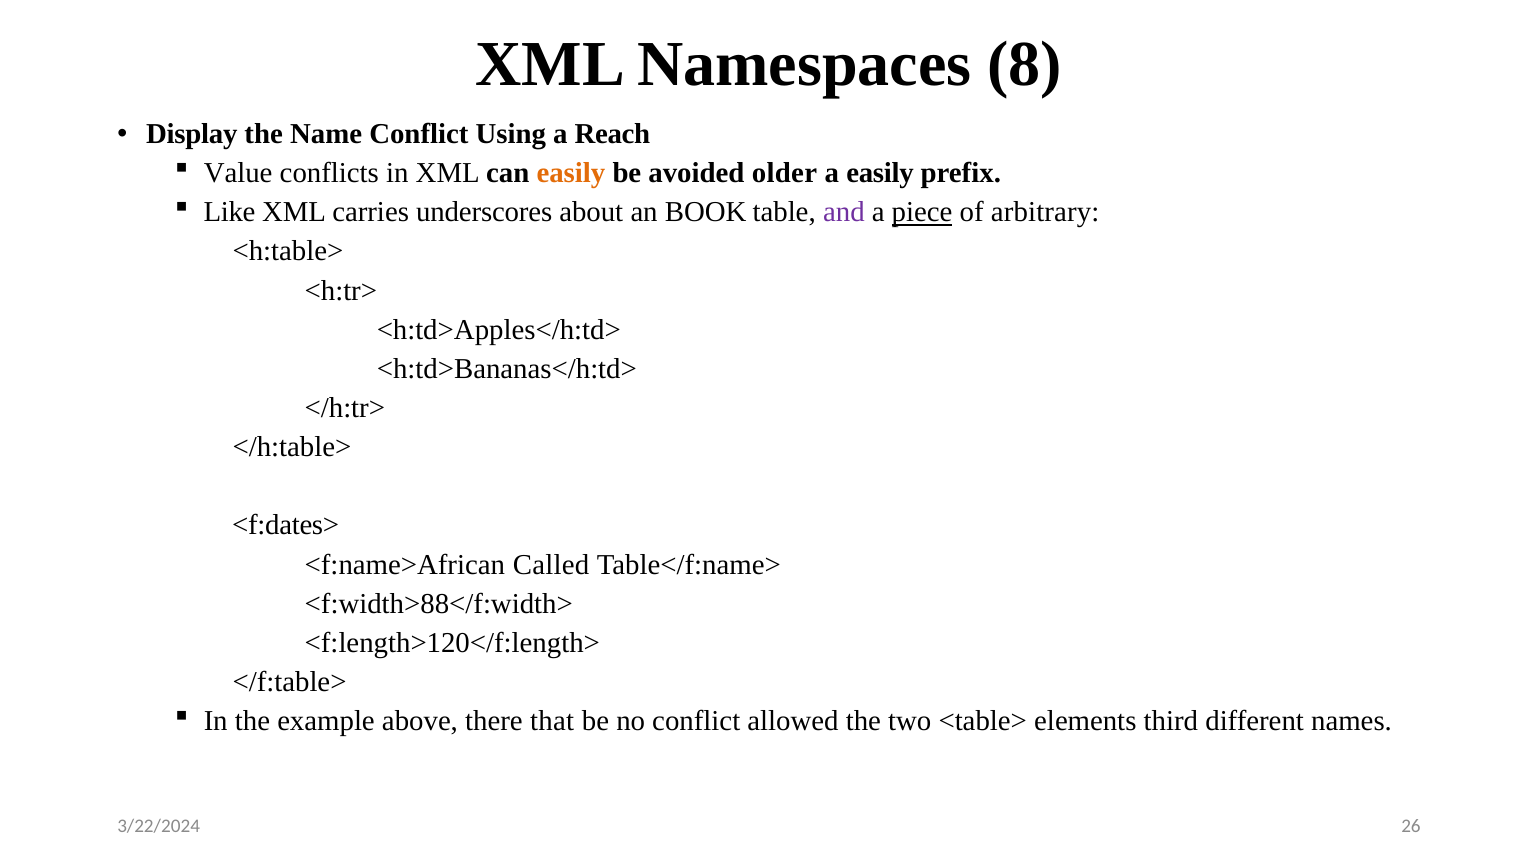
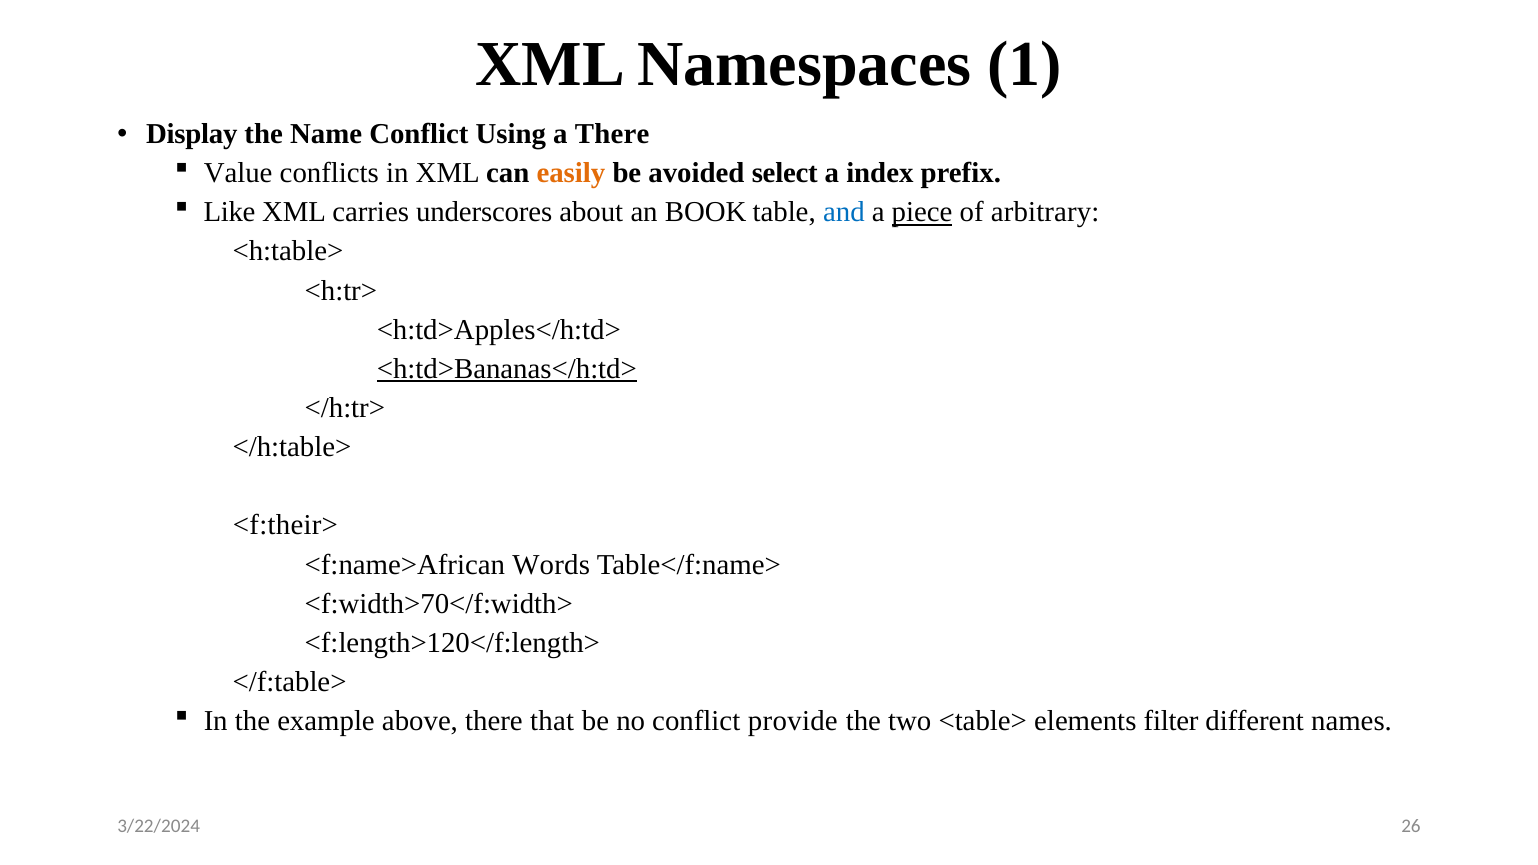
8: 8 -> 1 (1025, 65)
a Reach: Reach -> There (612, 134)
older: older -> select (785, 173)
a easily: easily -> index (880, 173)
and colour: purple -> blue (844, 212)
<h:td>Bananas</h:td> underline: none -> present (507, 369)
<f:dates>: <f:dates> -> <f:their> (285, 525)
Called: Called -> Words (551, 565)
<f:width>88</f:width>: <f:width>88</f:width> -> <f:width>70</f:width> (439, 604)
allowed: allowed -> provide (793, 721)
third: third -> filter (1171, 721)
